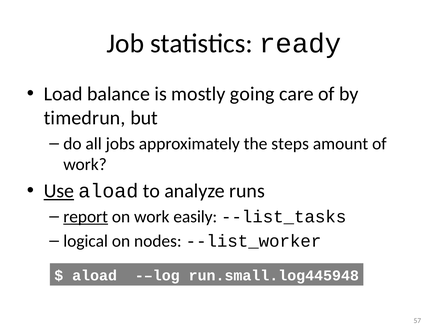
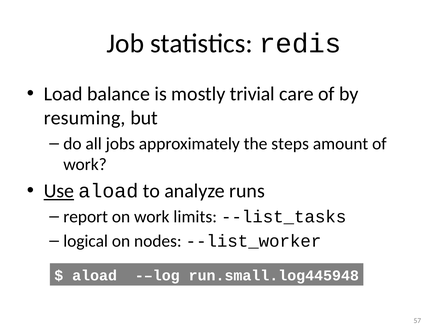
ready: ready -> redis (300, 43)
going: going -> trivial (252, 94)
timedrun: timedrun -> resuming (85, 118)
report underline: present -> none (86, 217)
easily: easily -> limits (195, 217)
